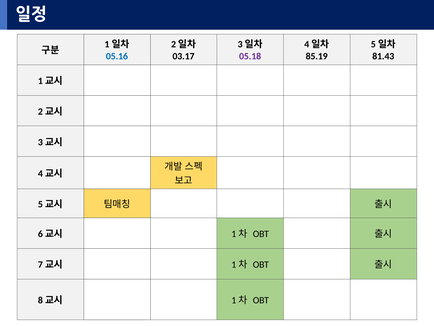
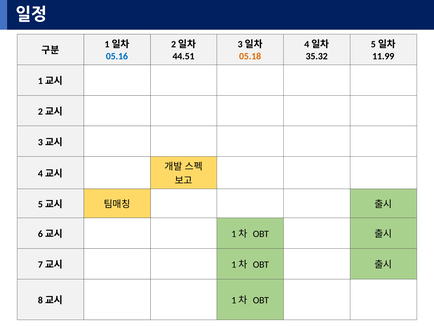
03.17: 03.17 -> 44.51 (184, 56)
05.18 colour: purple -> orange (250, 56)
85.19: 85.19 -> 35.32 (317, 56)
81.43: 81.43 -> 11.99 (383, 56)
